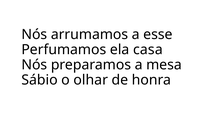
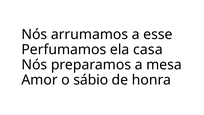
Sábio: Sábio -> Amor (40, 80)
olhar: olhar -> sábio (91, 80)
